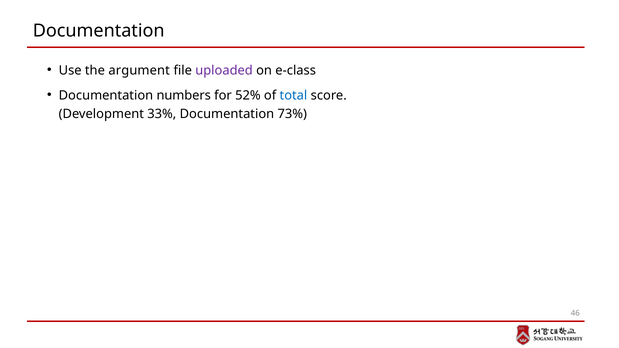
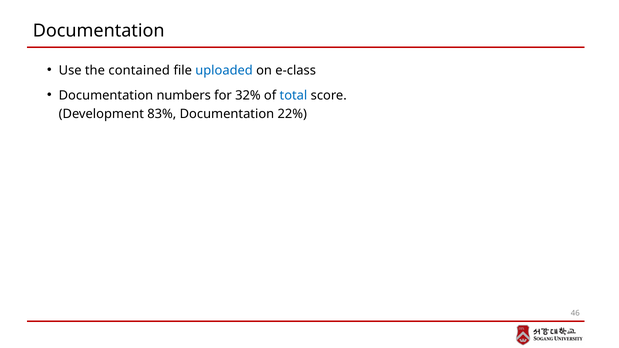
argument: argument -> contained (139, 70)
uploaded colour: purple -> blue (224, 70)
52%: 52% -> 32% (248, 96)
33%: 33% -> 83% (162, 114)
73%: 73% -> 22% (292, 114)
